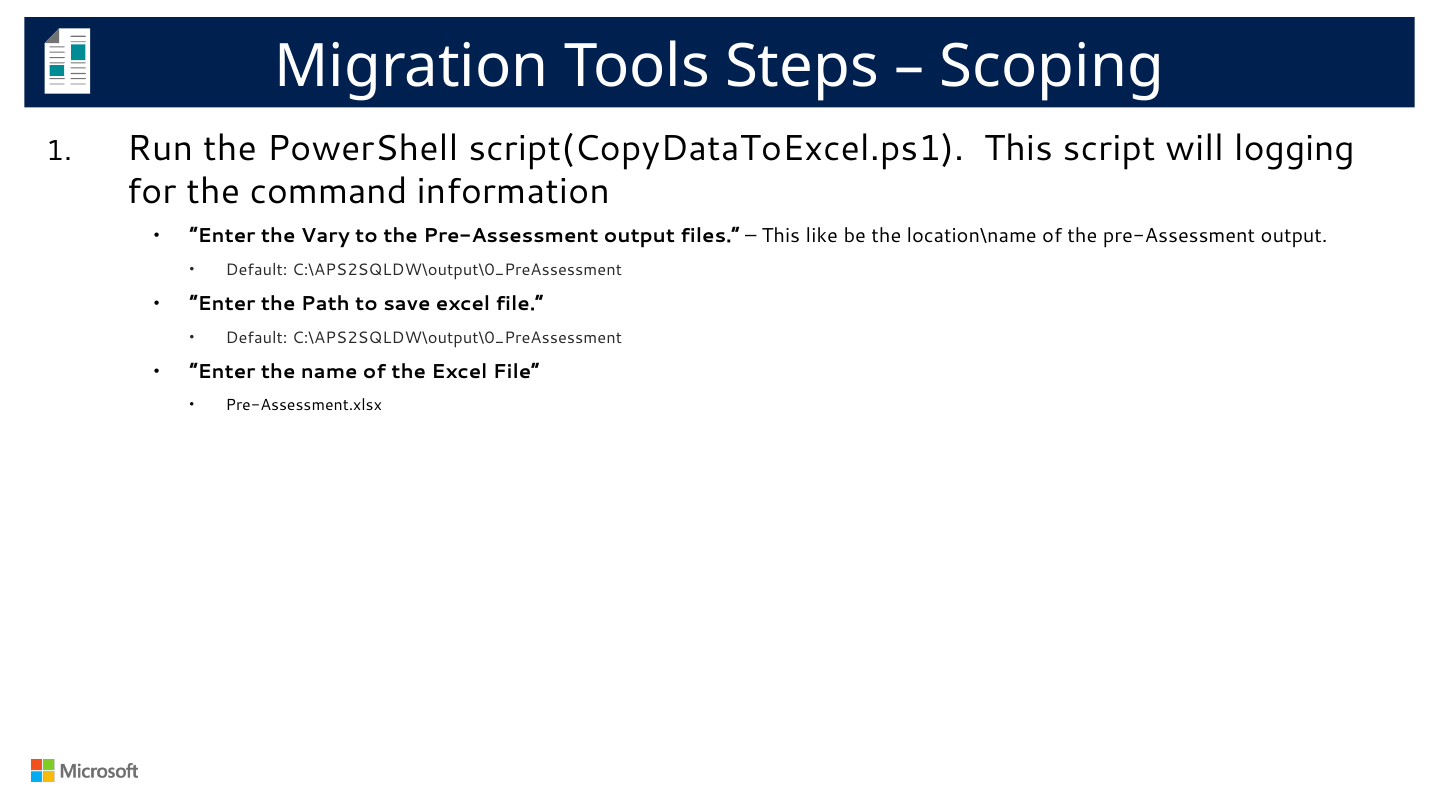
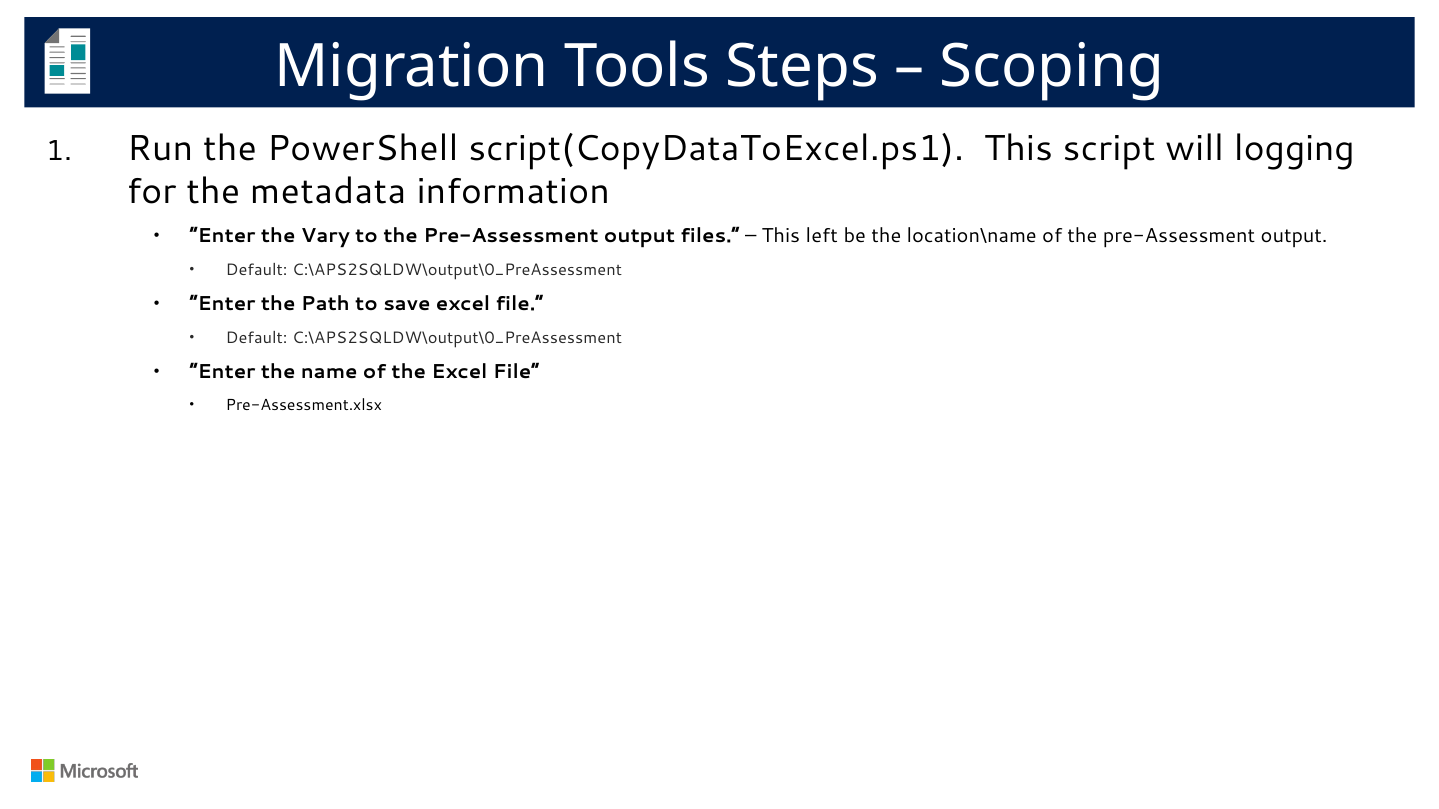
command: command -> metadata (328, 192)
like: like -> left (822, 236)
